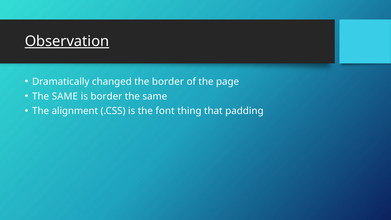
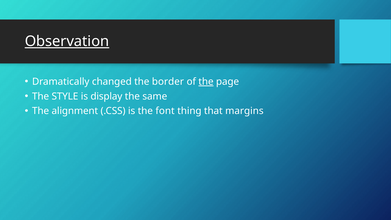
the underline: none -> present (206, 82)
SAME: SAME -> STYLE (65, 96)
is border: border -> display (106, 96)
padding: padding -> margins (244, 111)
